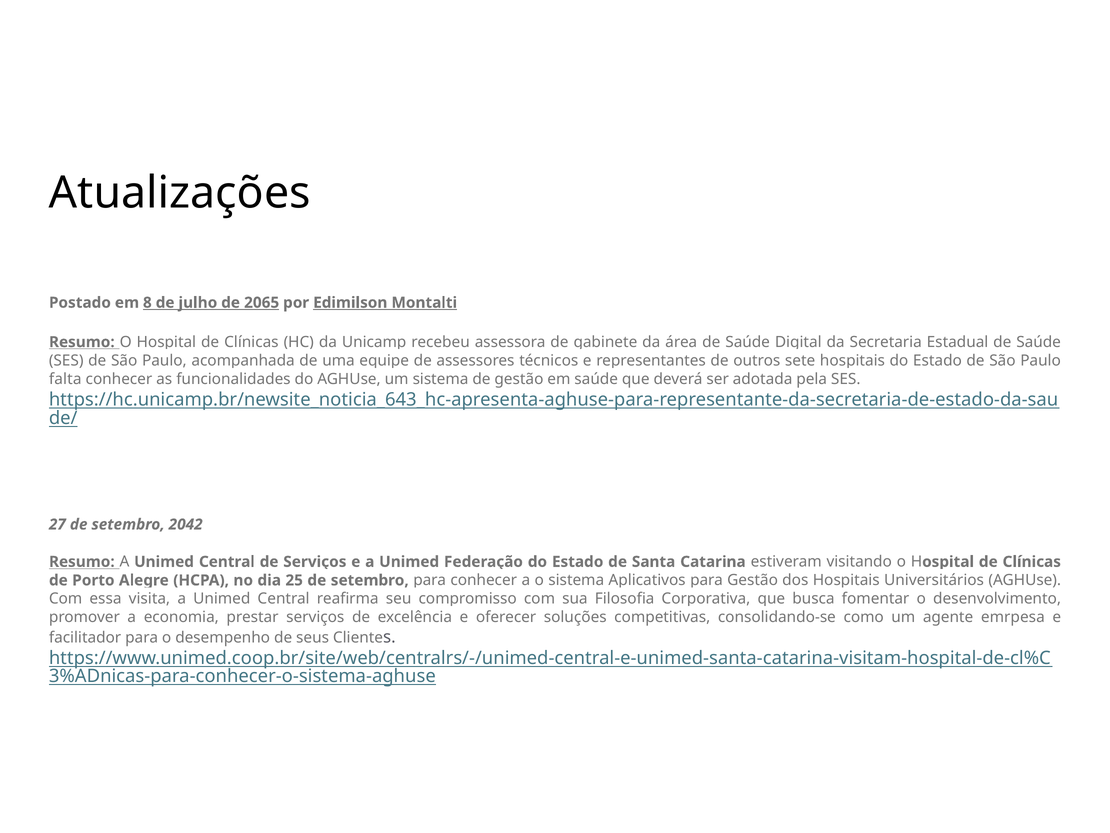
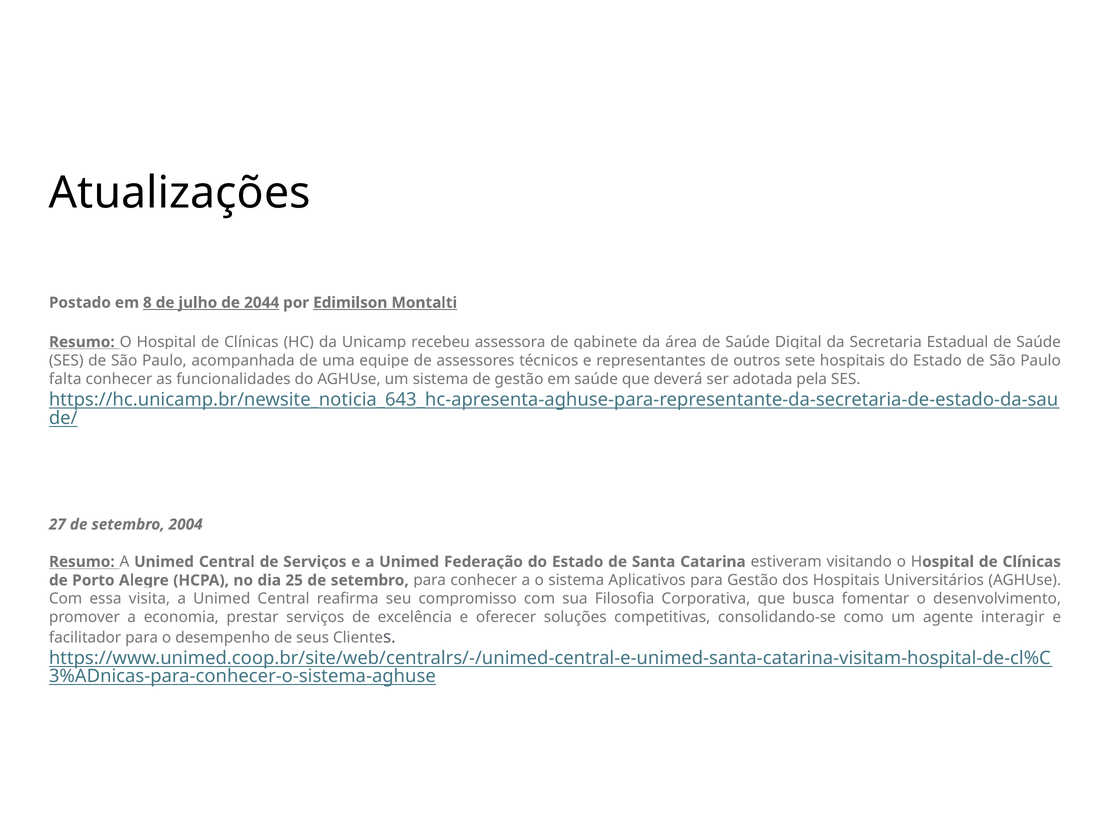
2065: 2065 -> 2044 (262, 302)
2042: 2042 -> 2004 (186, 524)
emrpesa: emrpesa -> interagir (1013, 617)
